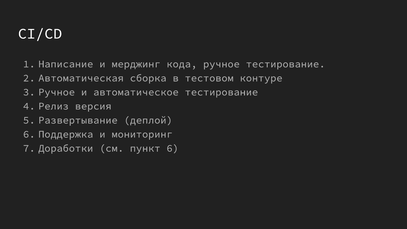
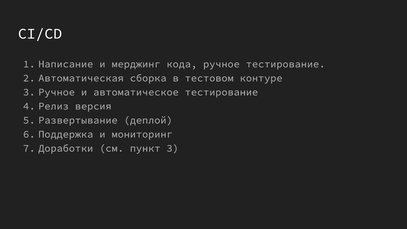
пункт 6: 6 -> 3 (173, 148)
